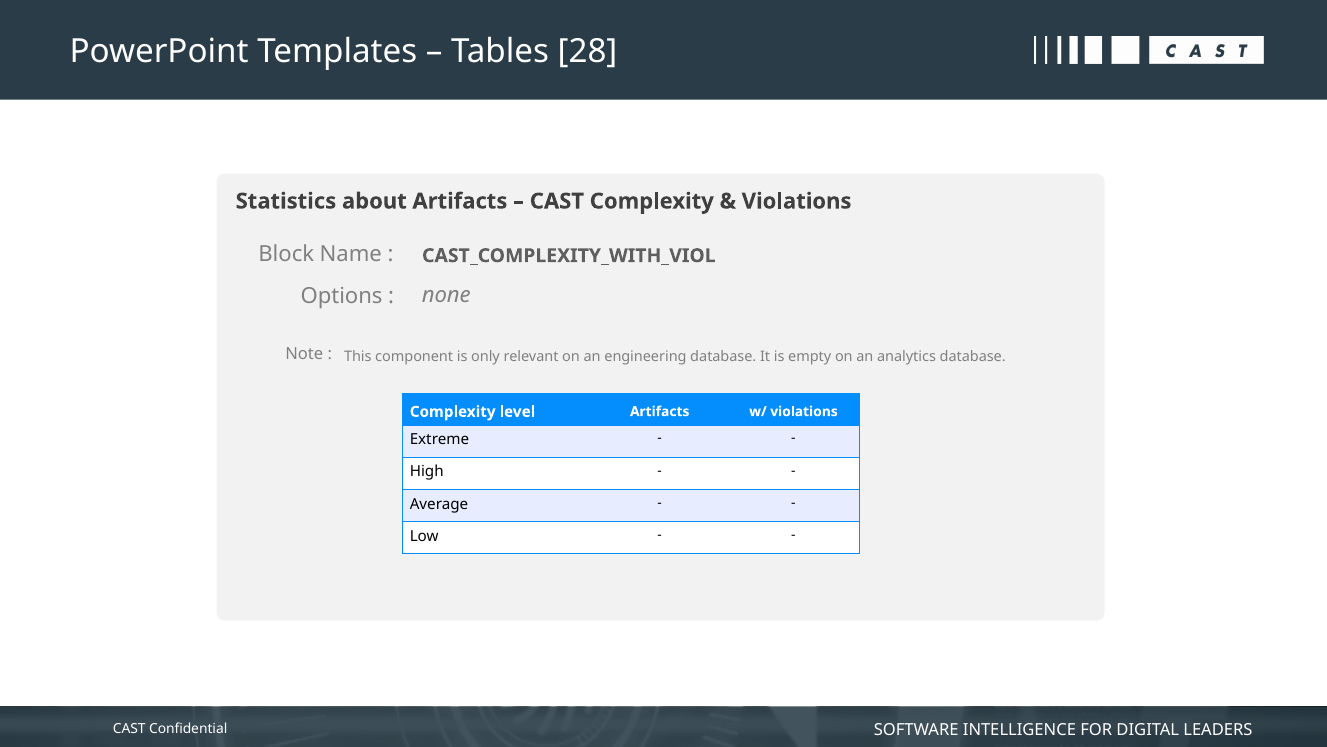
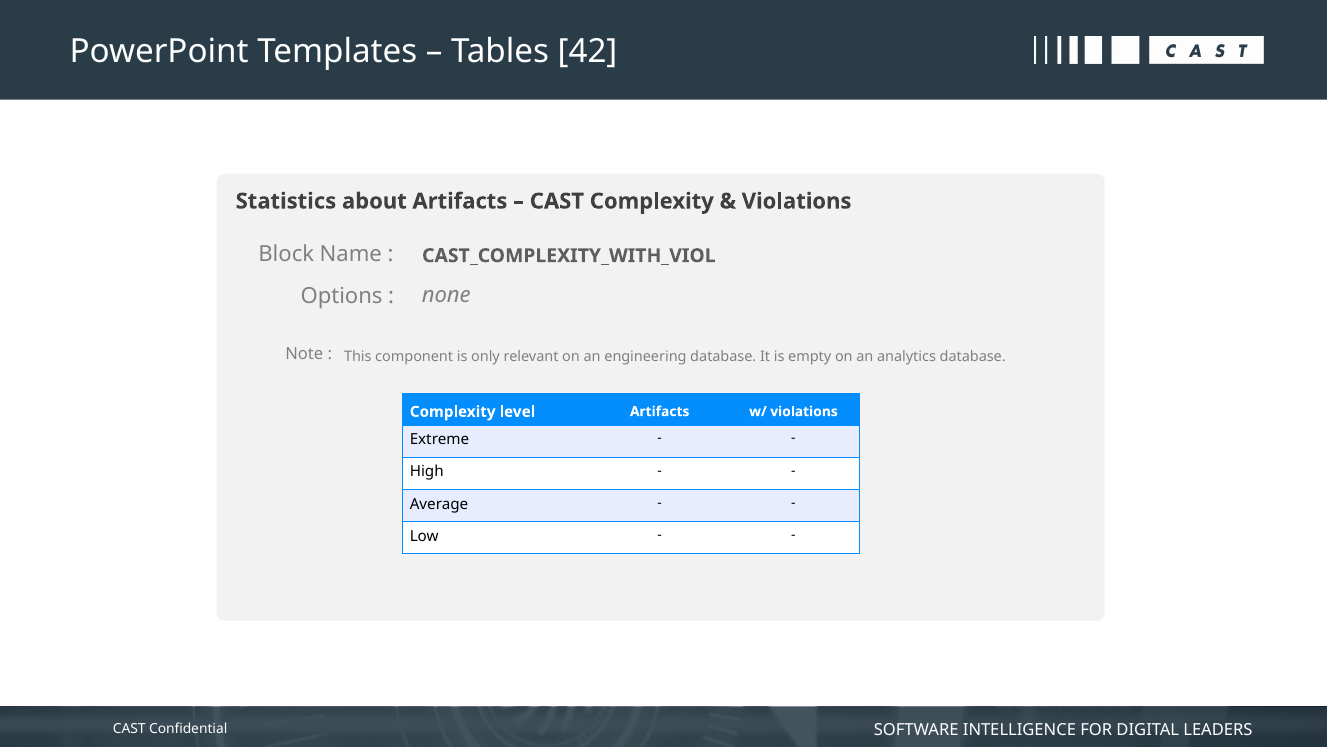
28: 28 -> 42 (588, 52)
